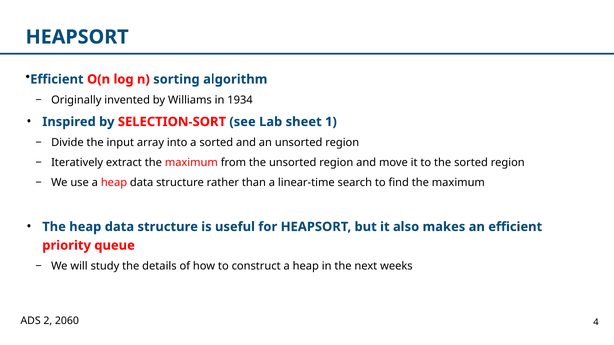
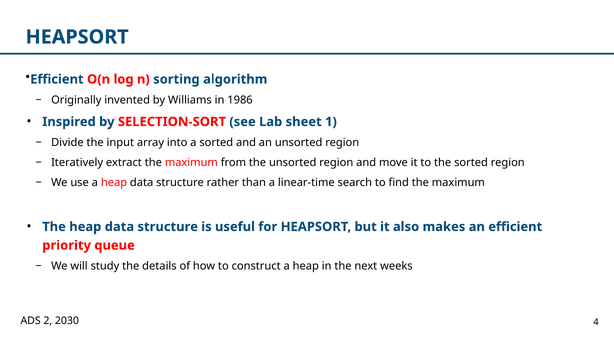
1934: 1934 -> 1986 (240, 100)
2060: 2060 -> 2030 (67, 321)
